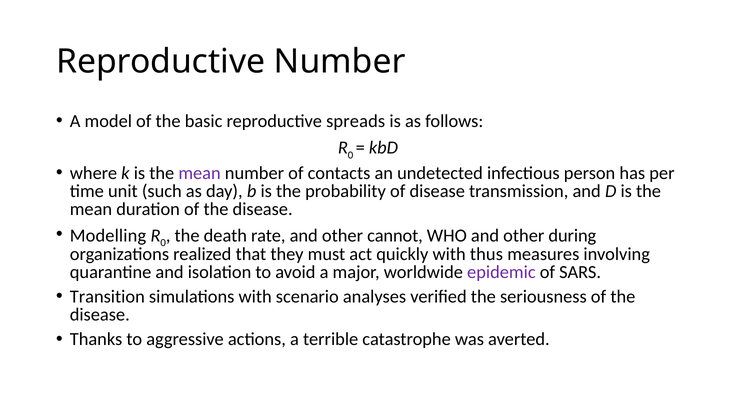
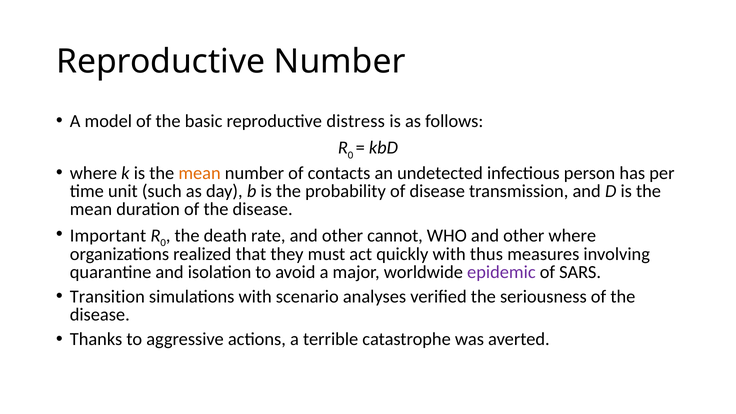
spreads: spreads -> distress (356, 121)
mean colour: purple -> orange (200, 173)
Modelling: Modelling -> Important (108, 236)
other during: during -> where (572, 236)
